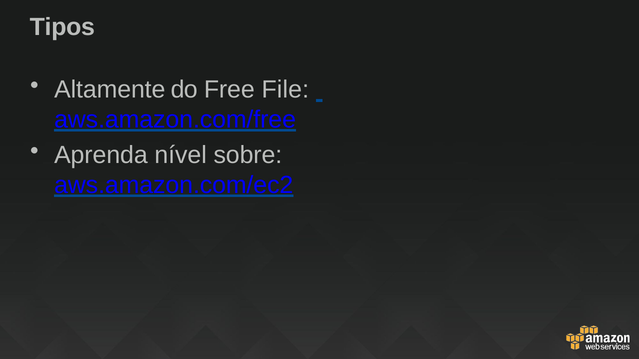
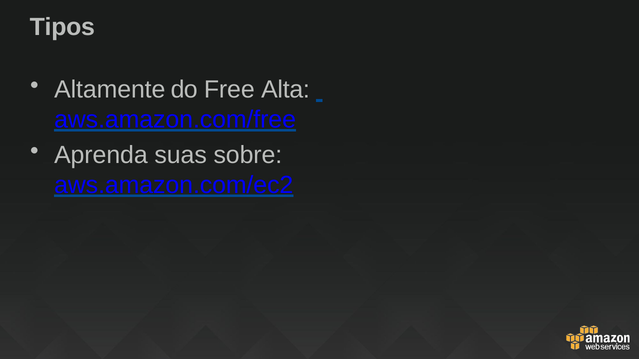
File: File -> Alta (286, 90)
nível: nível -> suas (181, 155)
